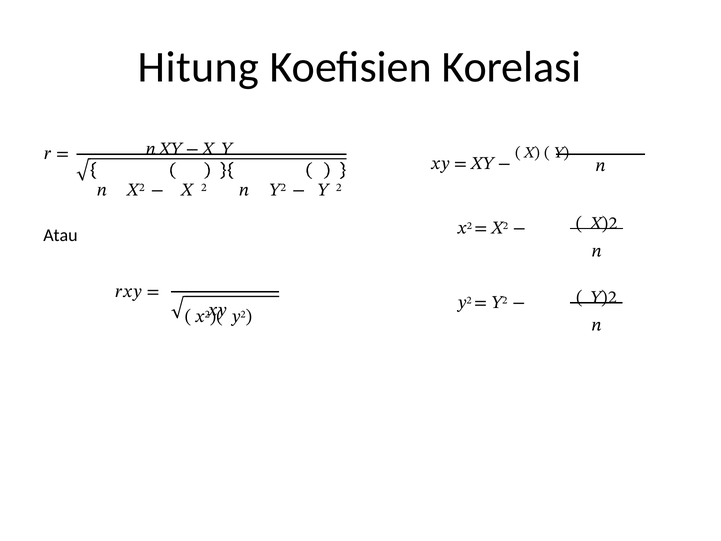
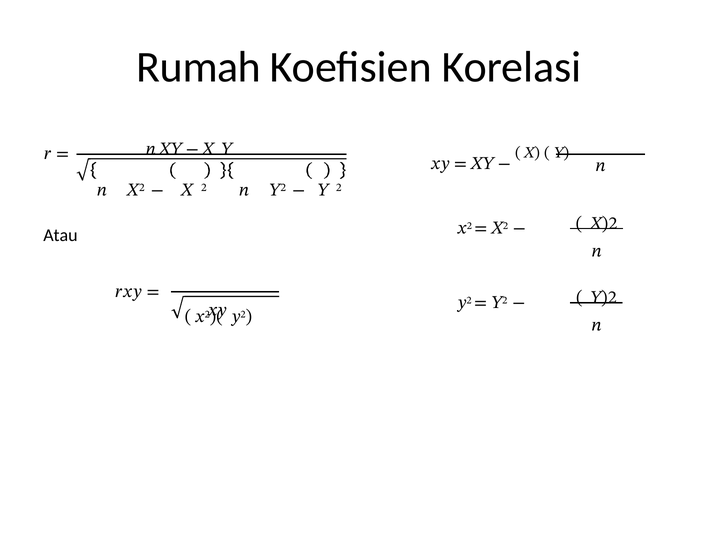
Hitung: Hitung -> Rumah (199, 67)
